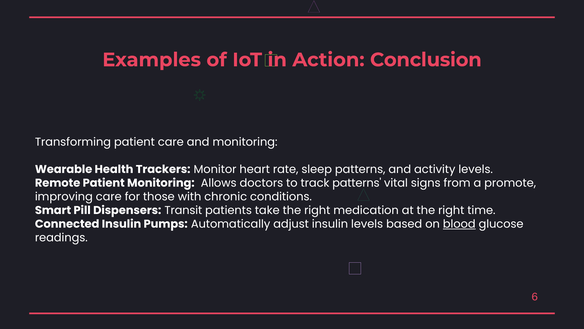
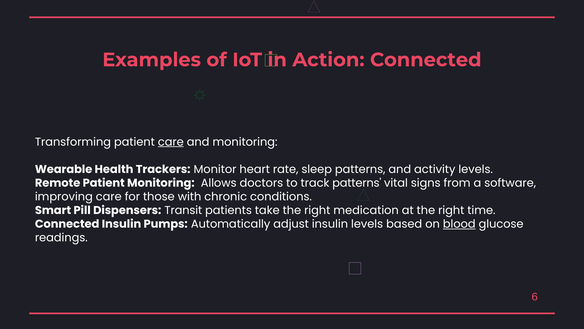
Action Conclusion: Conclusion -> Connected (426, 60)
care underline: none -> present (171, 142)
promote: promote -> software (510, 183)
